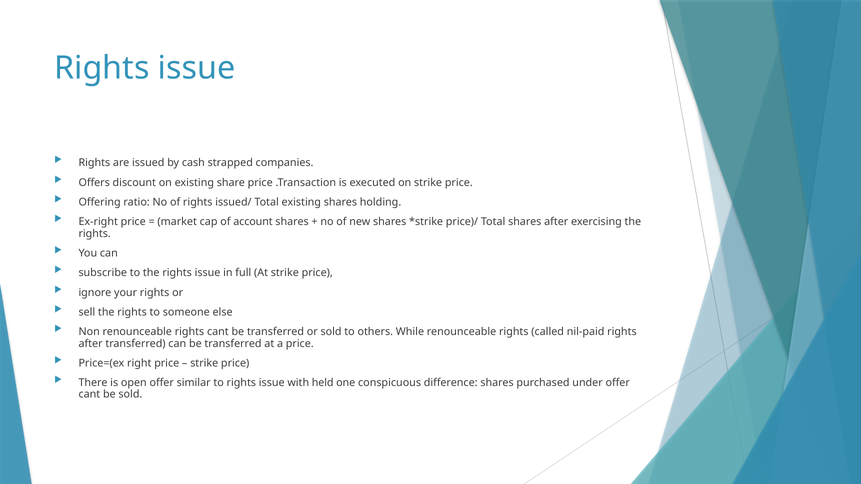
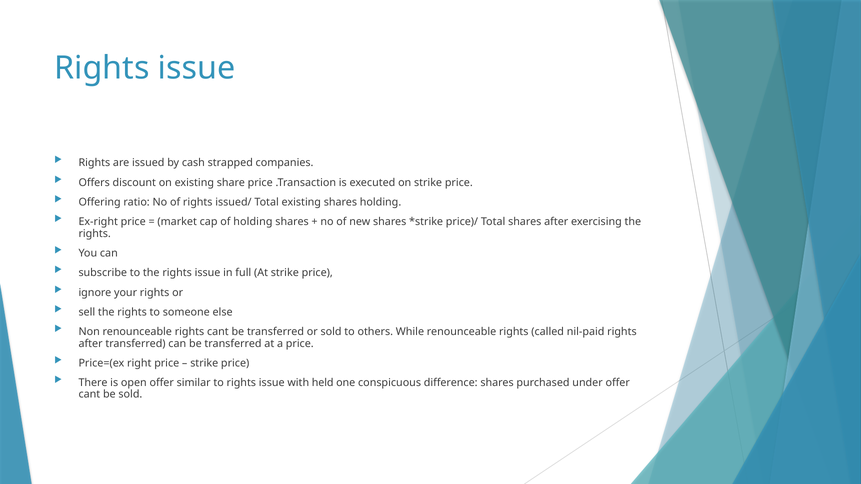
of account: account -> holding (253, 222)
